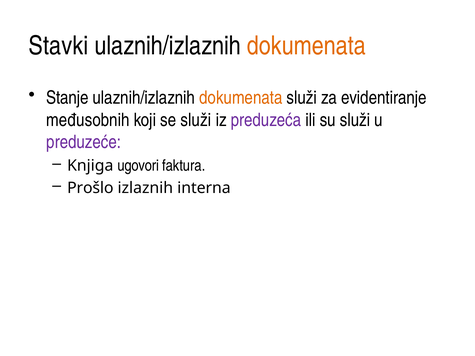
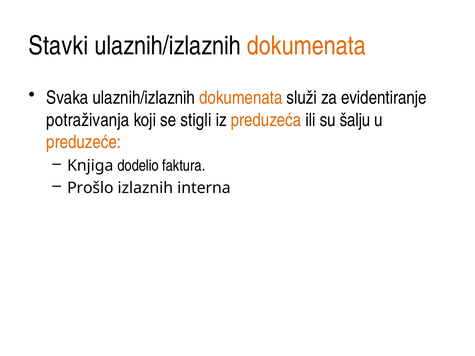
Stanje: Stanje -> Svaka (67, 98)
međusobnih: međusobnih -> potraživanja (88, 120)
se služi: služi -> stigli (196, 120)
preduzeća colour: purple -> orange (266, 120)
su služi: služi -> šalju (355, 120)
preduzeće colour: purple -> orange (84, 142)
ugovori: ugovori -> dodelio (138, 166)
